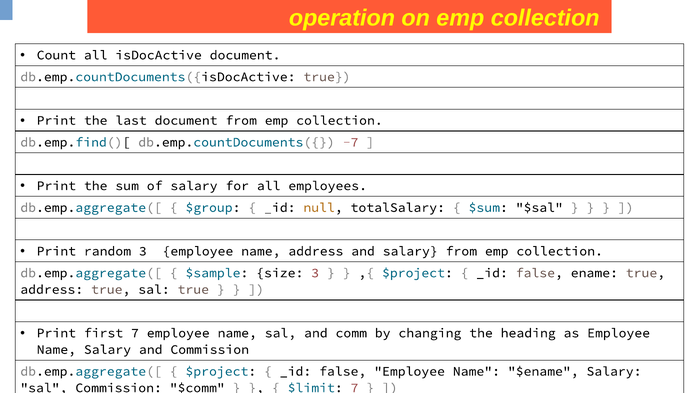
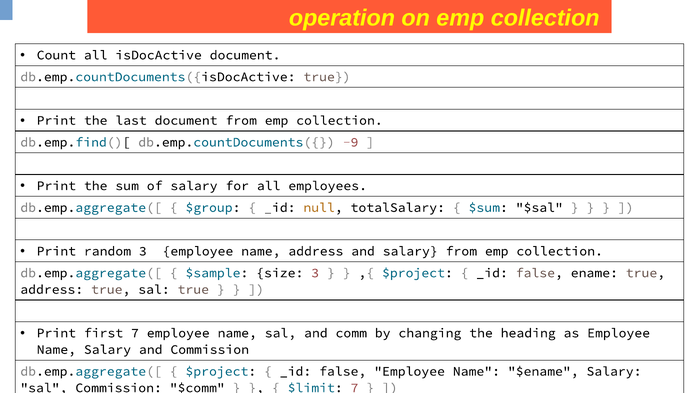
-7: -7 -> -9 (351, 142)
